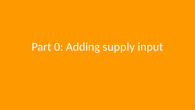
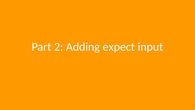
Part 0: 0 -> 2 (59, 47)
supply: supply -> expect (119, 47)
